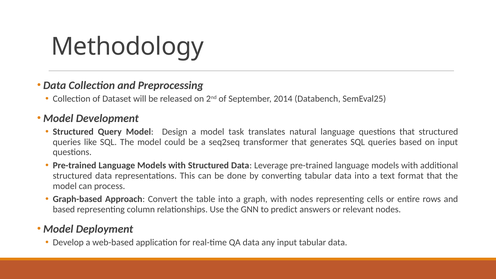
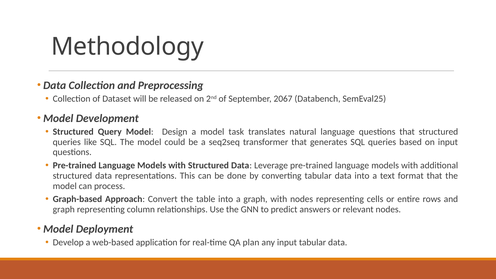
2014: 2014 -> 2067 (283, 99)
based: based -> graph (64, 209)
QA data: data -> plan (251, 242)
